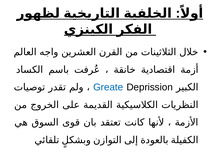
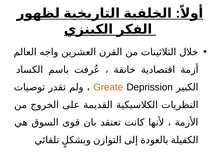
Greate colour: blue -> orange (108, 87)
